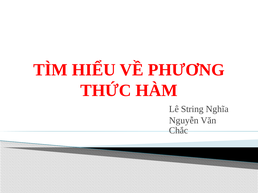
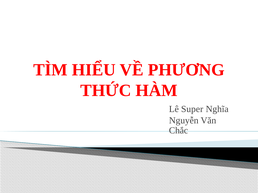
String: String -> Super (192, 109)
